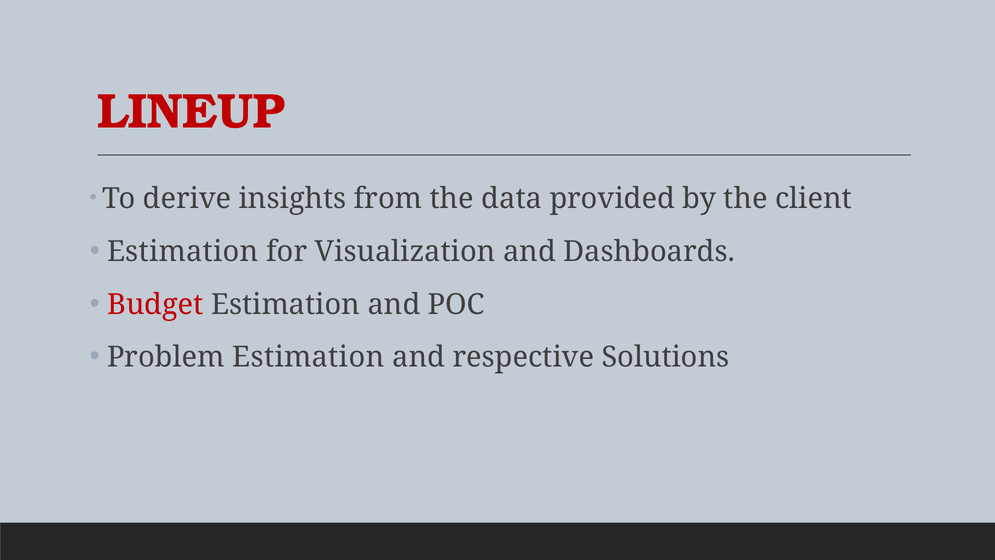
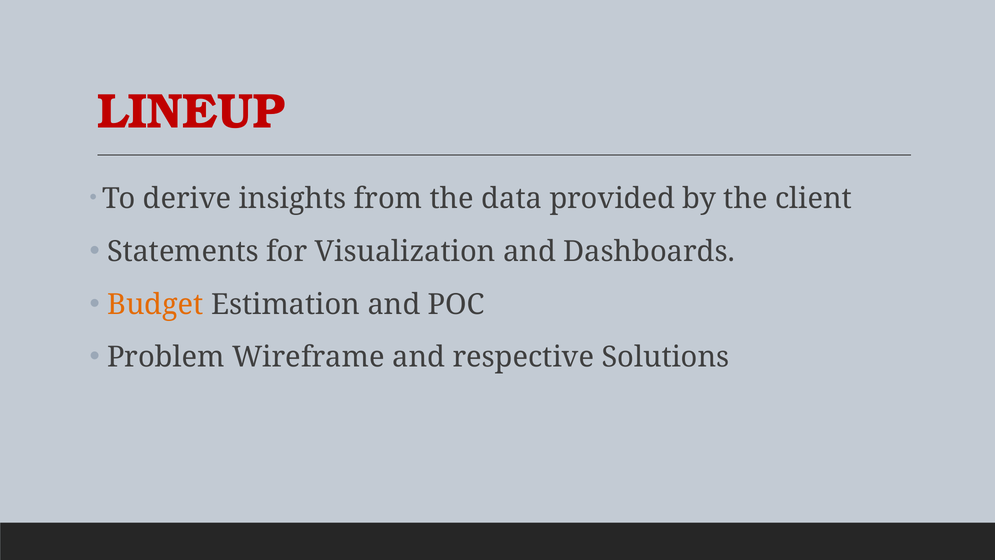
Estimation: Estimation -> Statements (183, 252)
Budget colour: red -> orange (155, 304)
Problem Estimation: Estimation -> Wireframe (308, 357)
